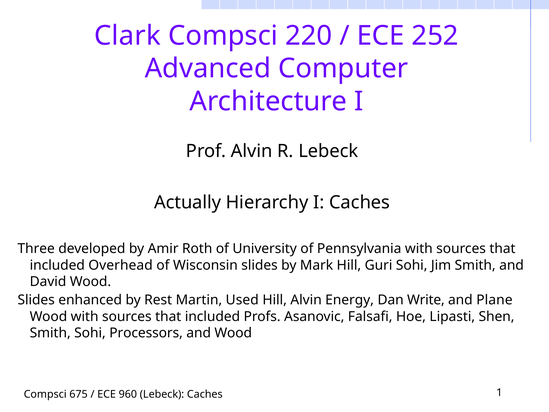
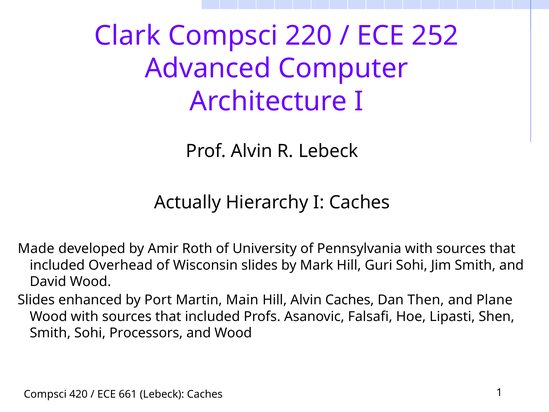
Three: Three -> Made (36, 249)
Rest: Rest -> Port (158, 300)
Used: Used -> Main (242, 300)
Alvin Energy: Energy -> Caches (350, 300)
Write: Write -> Then (426, 300)
675: 675 -> 420 (79, 394)
960: 960 -> 661 (128, 394)
